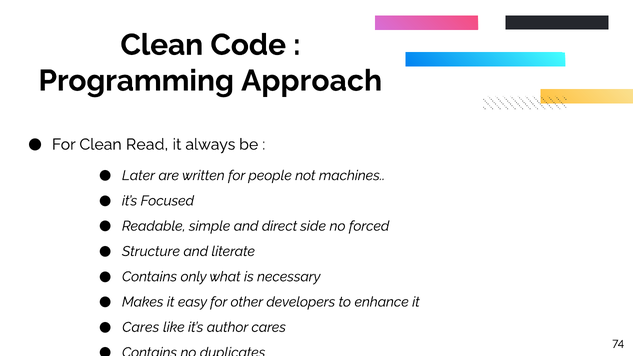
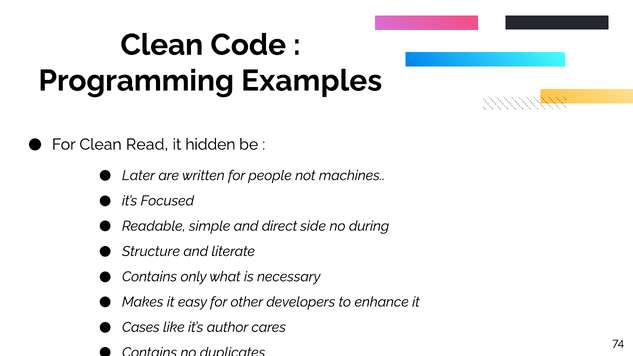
Approach: Approach -> Examples (312, 81)
always: always -> hidden (210, 144)
forced: forced -> during (369, 226)
Cares: Cares -> Cases (141, 327)
